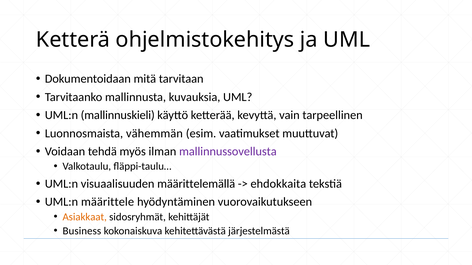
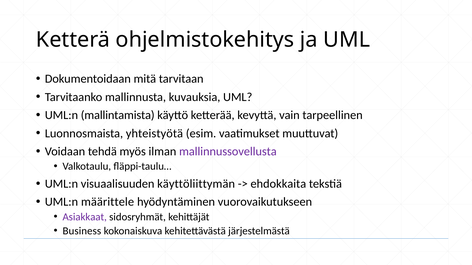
mallinnuskieli: mallinnuskieli -> mallintamista (118, 115)
vähemmän: vähemmän -> yhteistyötä (154, 134)
määrittelemällä: määrittelemällä -> käyttöliittymän (196, 184)
Asiakkaat colour: orange -> purple (85, 217)
